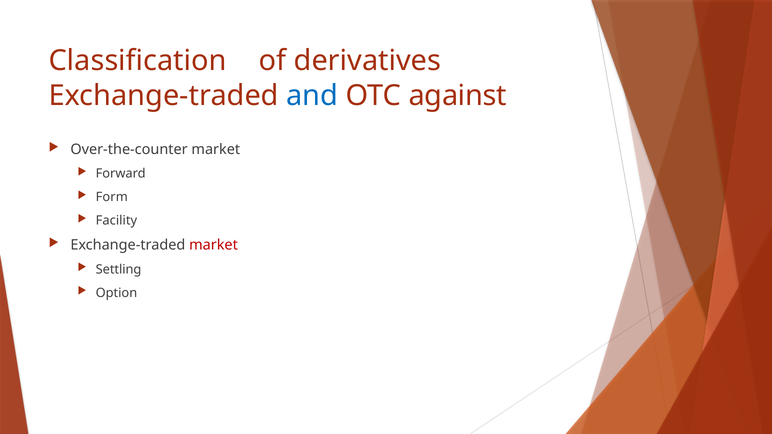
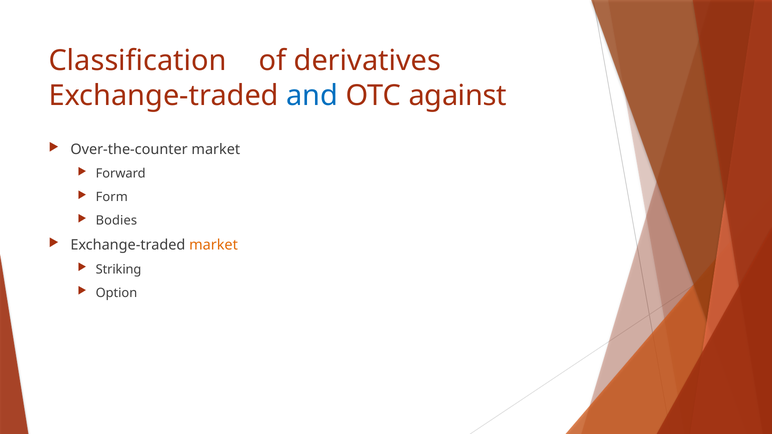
Facility: Facility -> Bodies (116, 221)
market colour: red -> orange (213, 245)
Settling: Settling -> Striking (119, 270)
